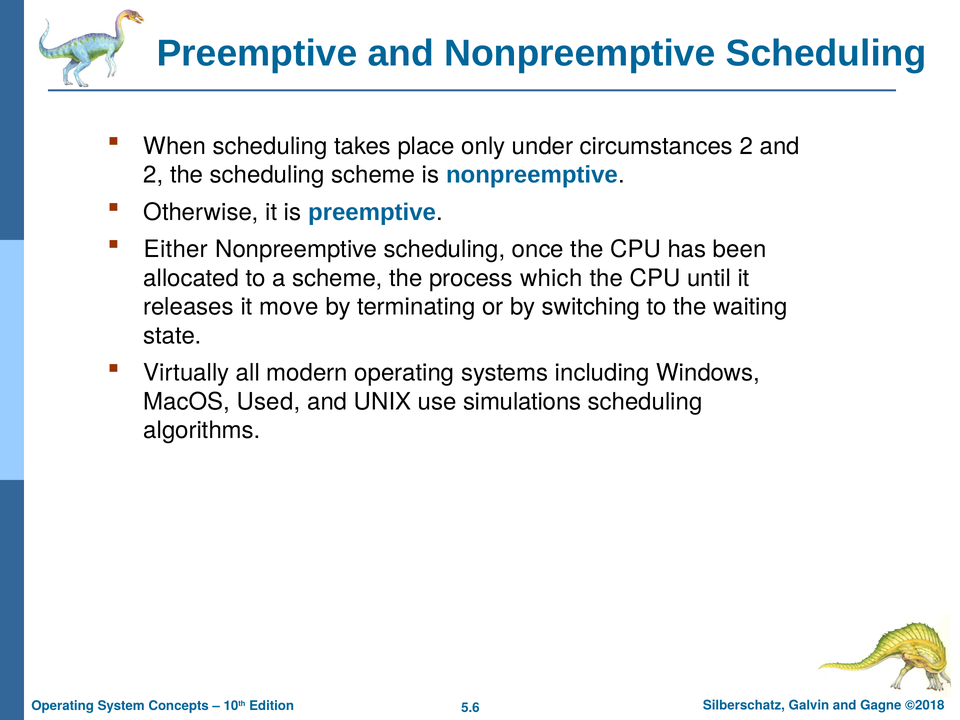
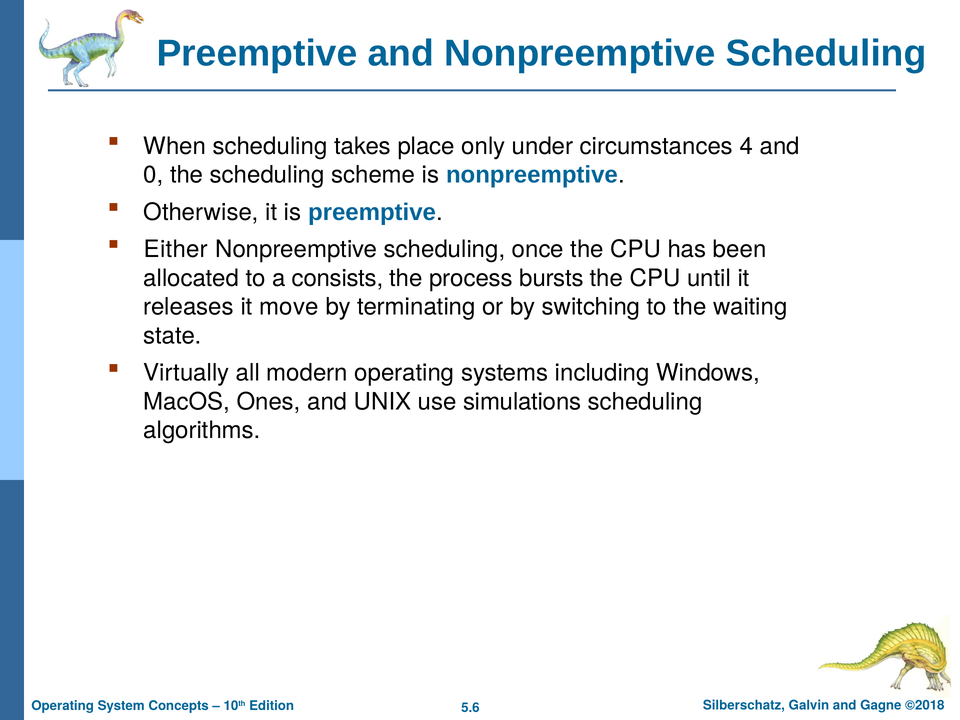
circumstances 2: 2 -> 4 (746, 146)
2: 2 -> 0 (153, 175)
a scheme: scheme -> consists (337, 278)
which: which -> bursts (551, 278)
Used: Used -> Ones (269, 402)
